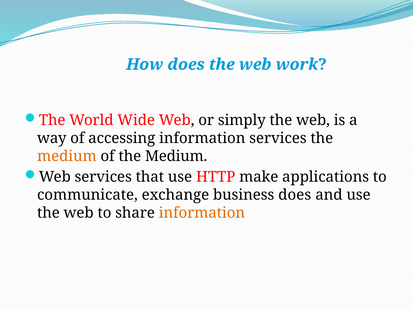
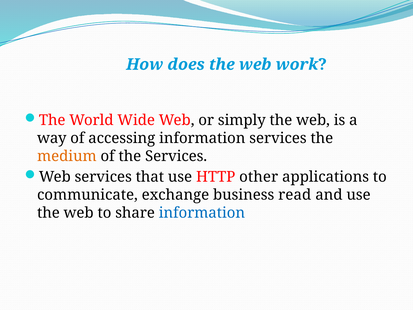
of the Medium: Medium -> Services (176, 156)
make: make -> other (259, 177)
business does: does -> read (295, 195)
information colour: orange -> blue (202, 213)
